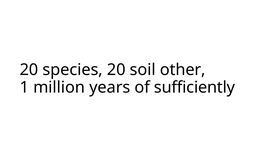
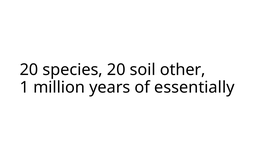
sufficiently: sufficiently -> essentially (194, 87)
